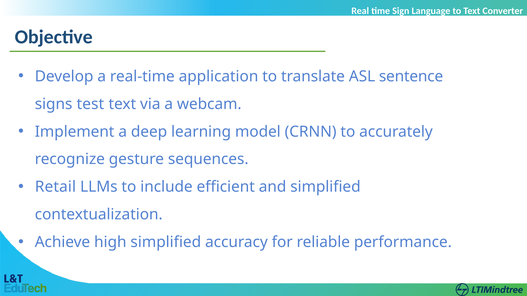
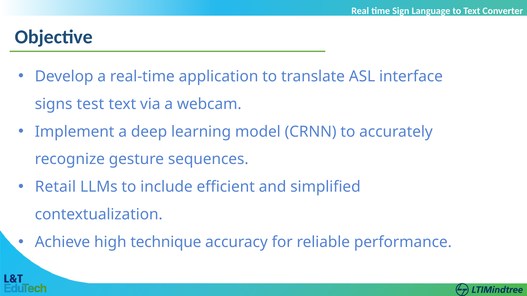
sentence: sentence -> interface (411, 76)
high simplified: simplified -> technique (166, 243)
